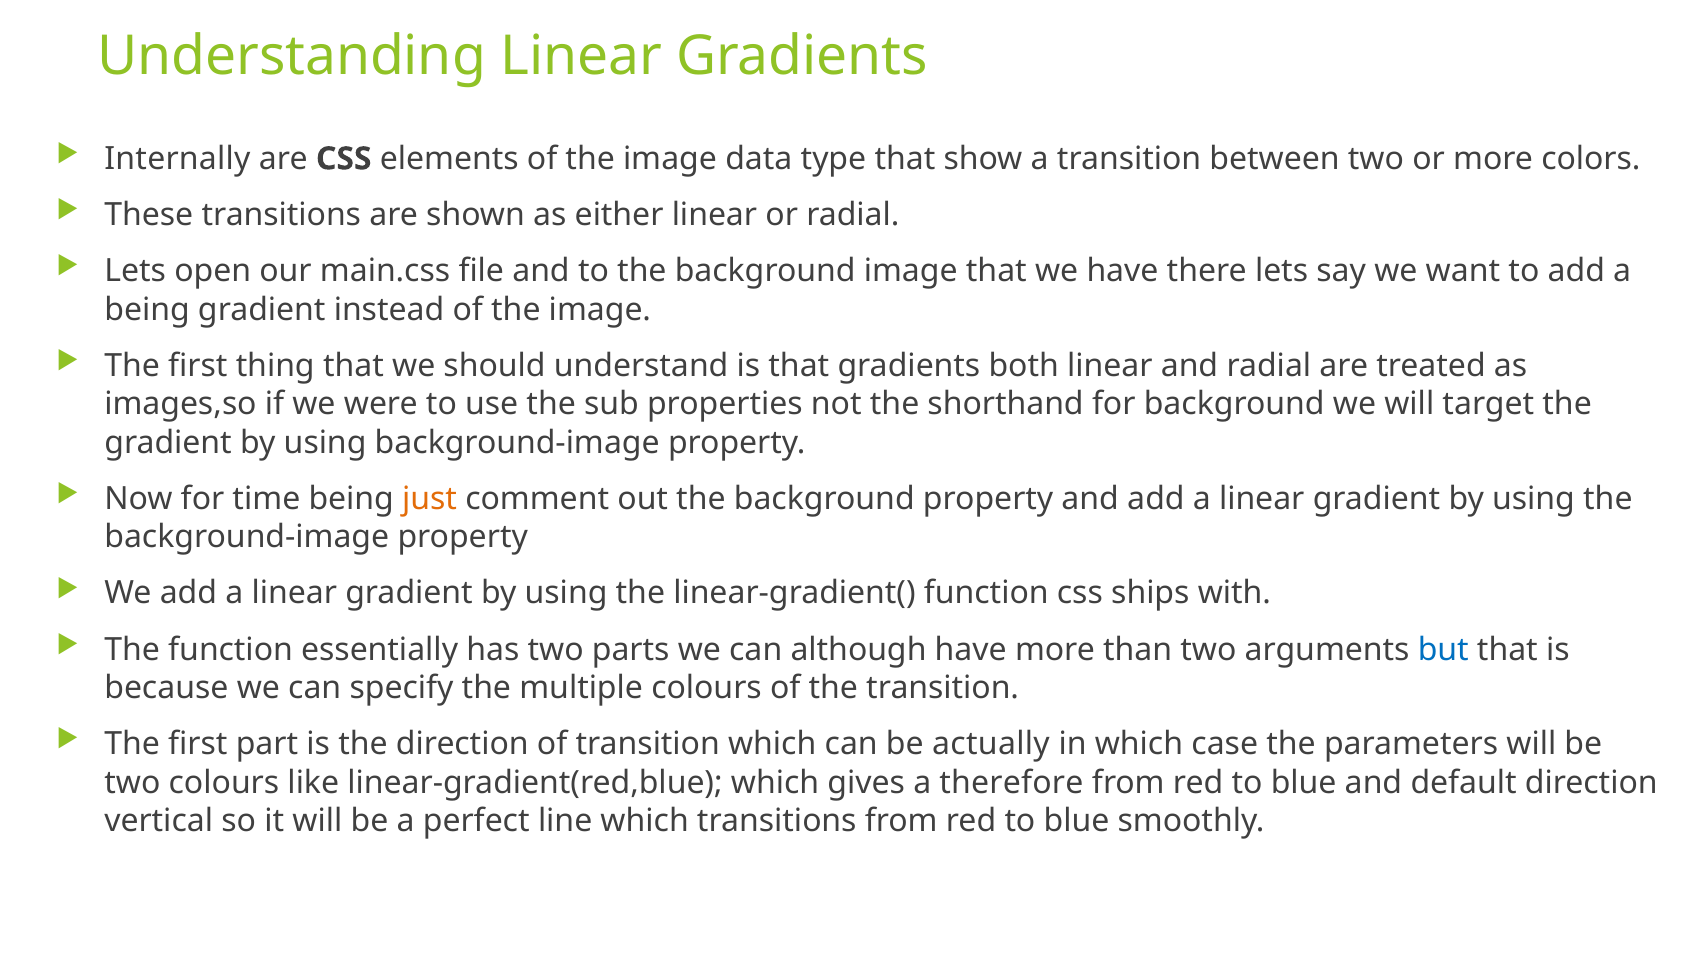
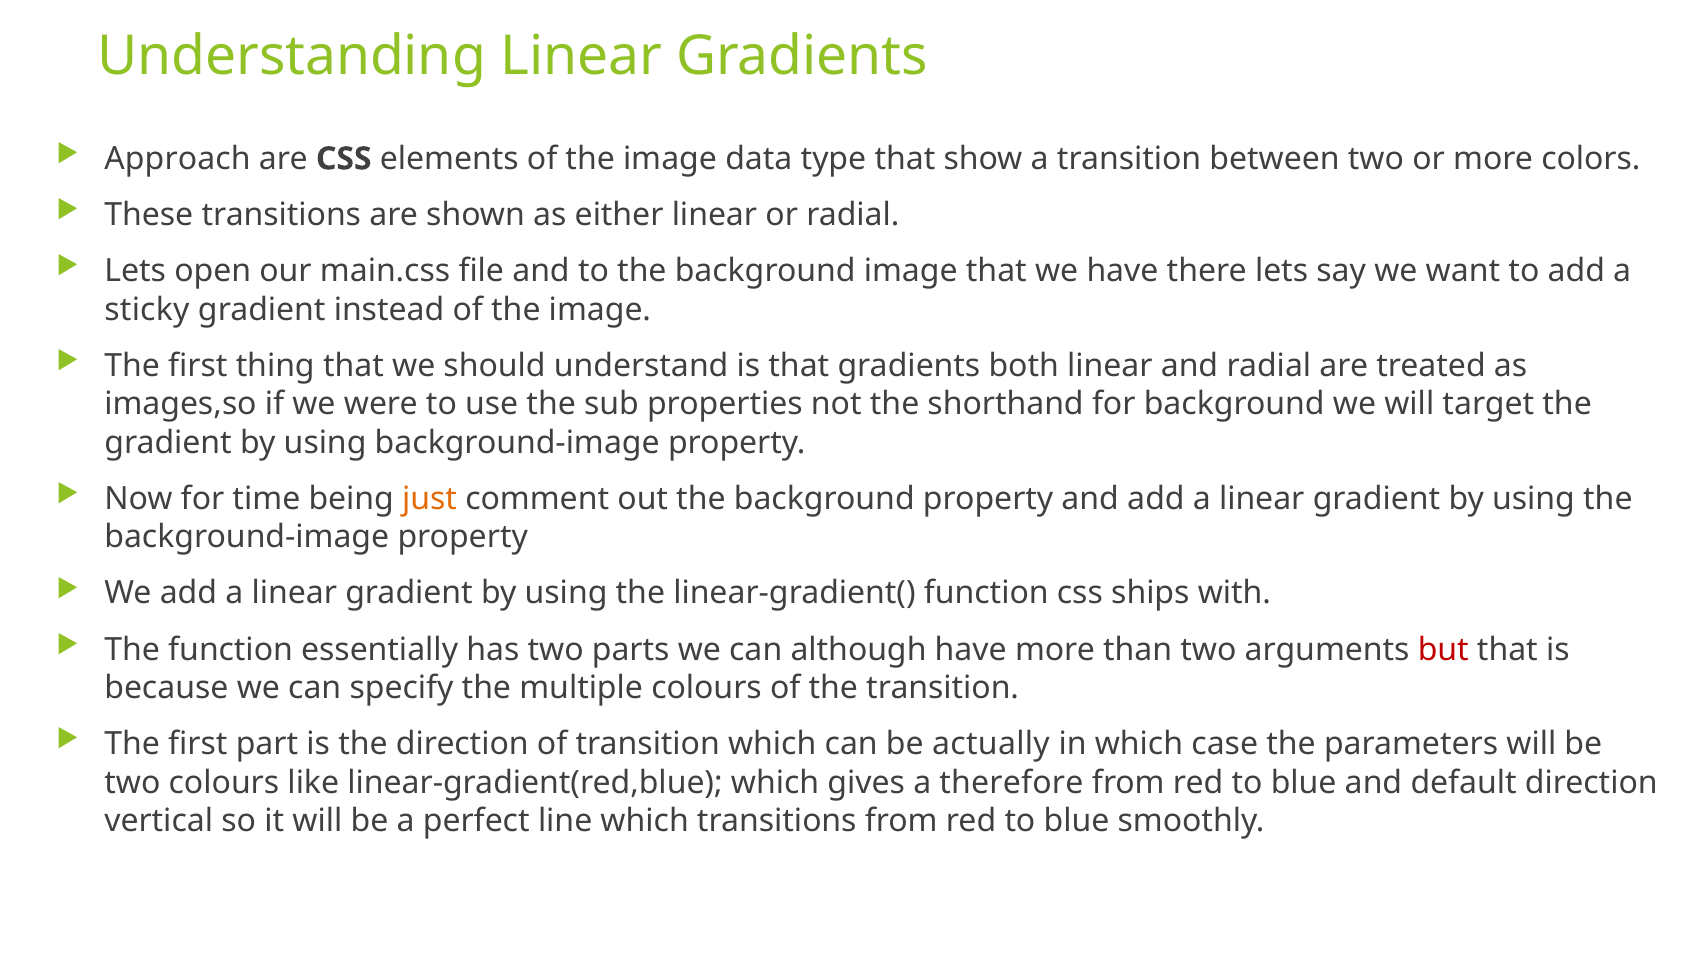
Internally: Internally -> Approach (177, 159)
being: being -> sticky (147, 309)
but colour: blue -> red (1443, 649)
